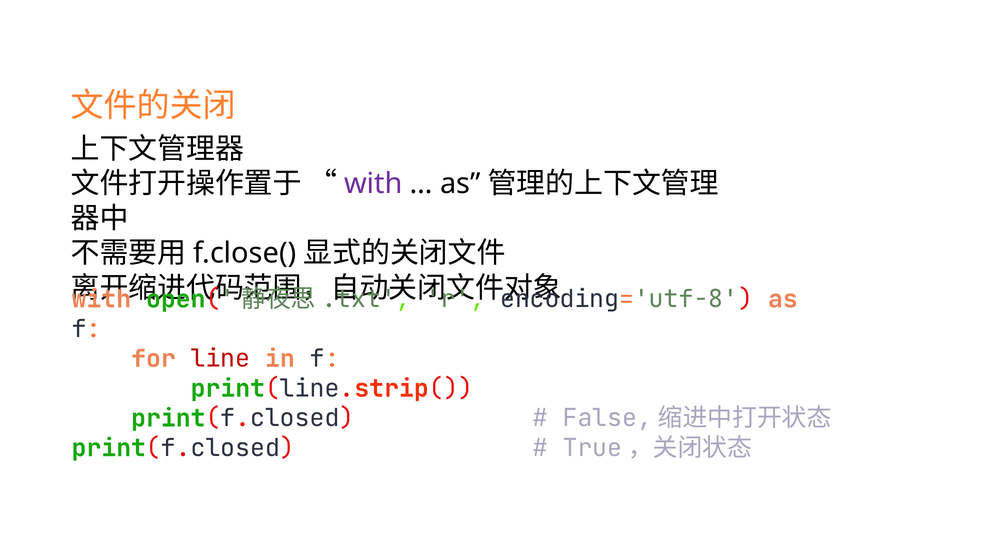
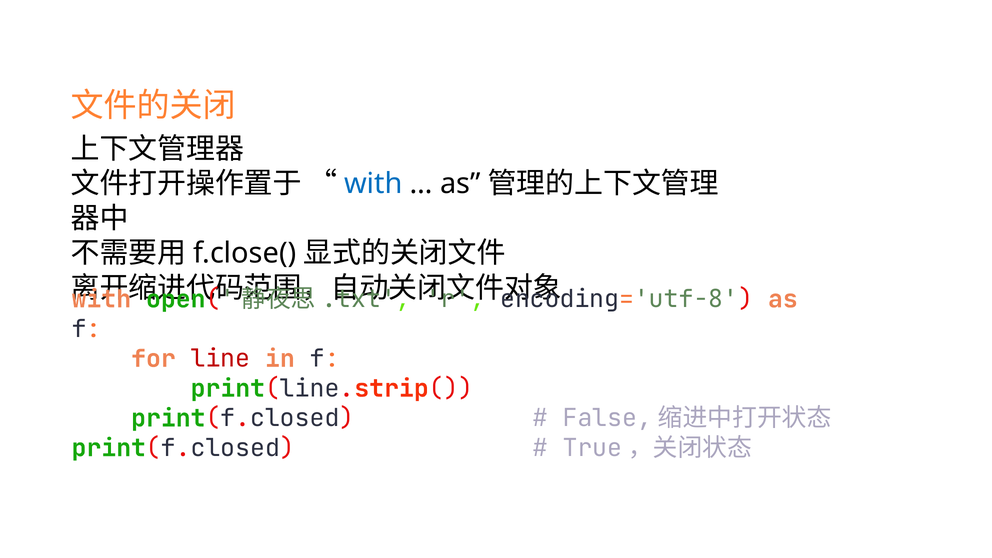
with colour: purple -> blue (373, 184)
